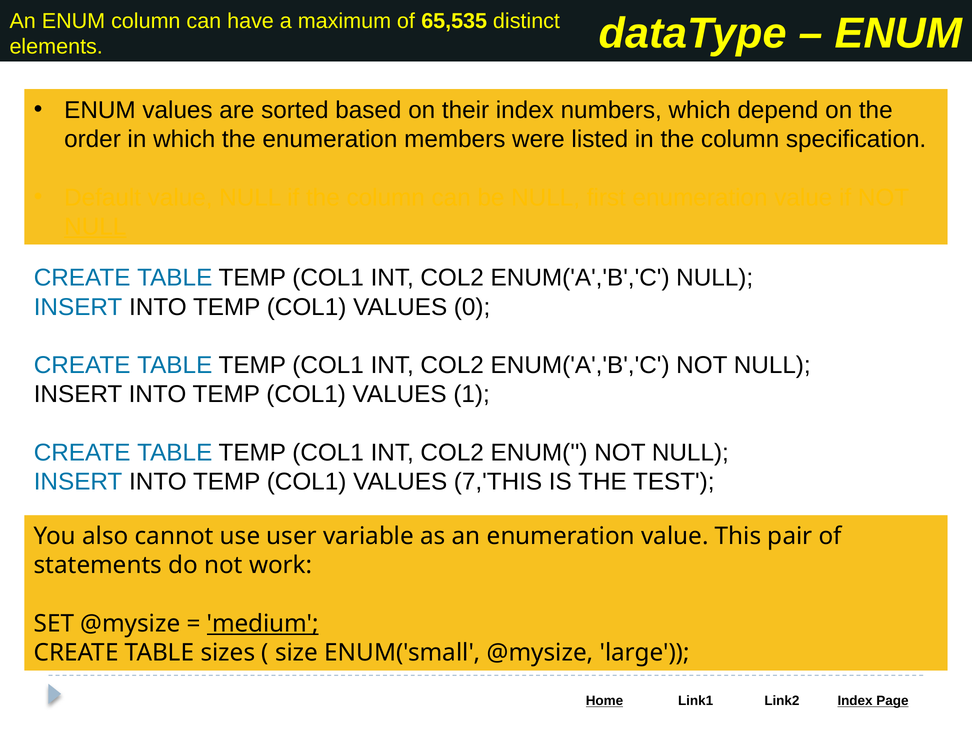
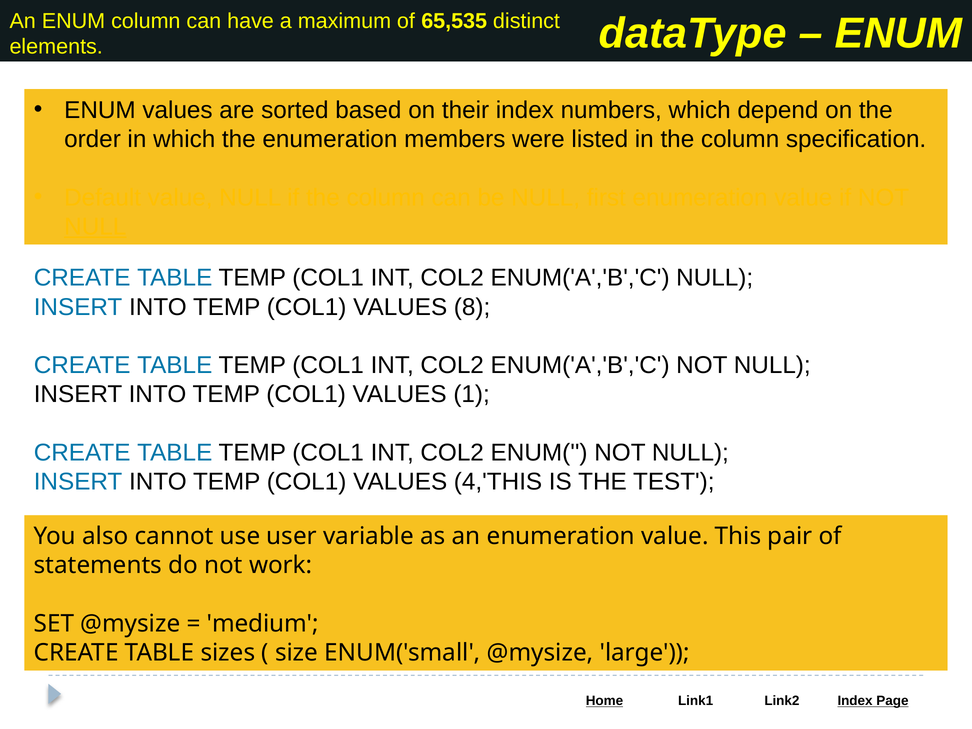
0: 0 -> 8 (472, 307)
7,'THIS: 7,'THIS -> 4,'THIS (498, 482)
medium underline: present -> none (263, 624)
